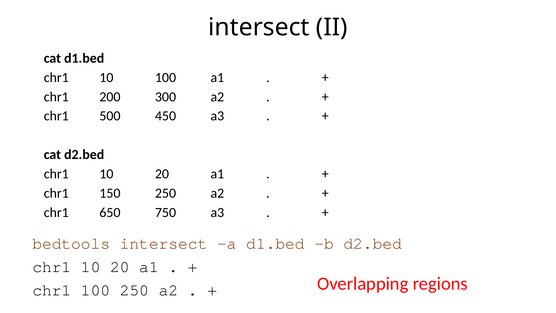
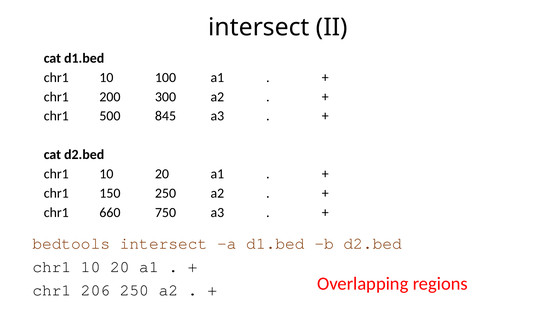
450: 450 -> 845 (166, 116)
650: 650 -> 660 (110, 213)
chr1 100: 100 -> 206 (96, 290)
